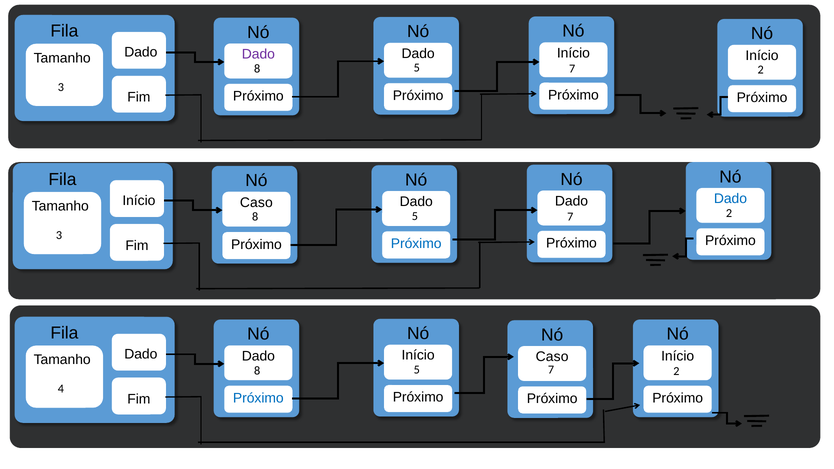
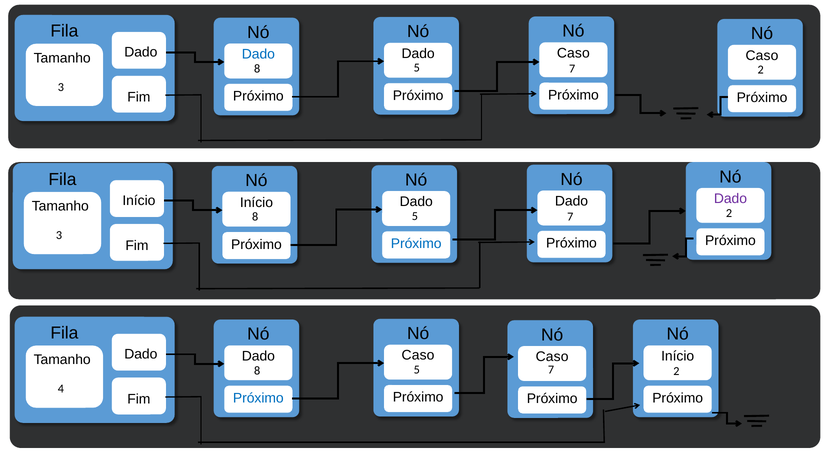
Início: Início -> Caso (573, 53)
Dado colour: purple -> blue (258, 54)
Início: Início -> Caso (762, 56)
Dado colour: blue -> purple (730, 199)
Caso: Caso -> Início (256, 202)
Início: Início -> Caso (418, 355)
